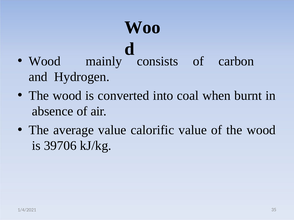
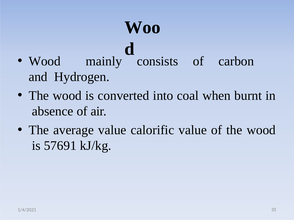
39706: 39706 -> 57691 (60, 146)
